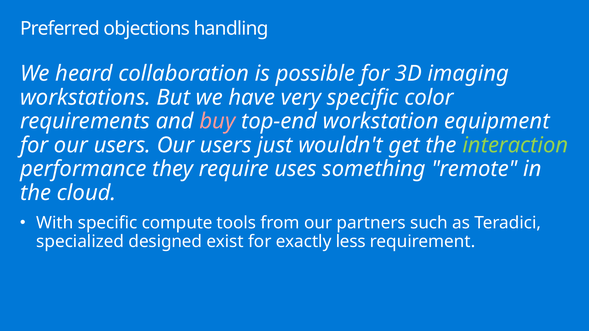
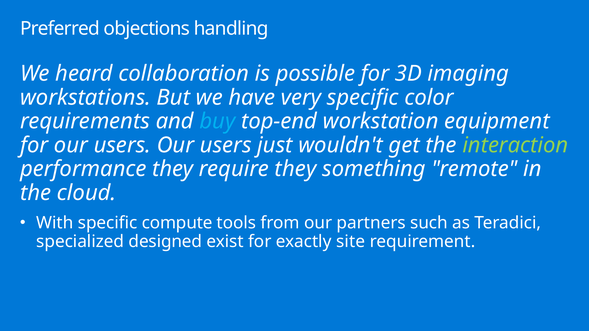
buy colour: pink -> light blue (217, 121)
require uses: uses -> they (295, 169)
less: less -> site (351, 242)
